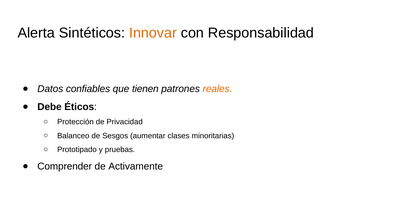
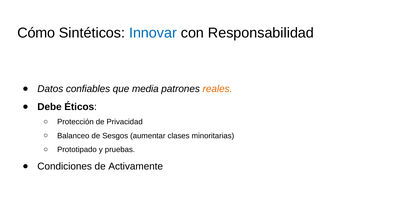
Alerta: Alerta -> Cómo (36, 33)
Innovar colour: orange -> blue (153, 33)
tienen: tienen -> media (145, 89)
Comprender: Comprender -> Condiciones (65, 167)
